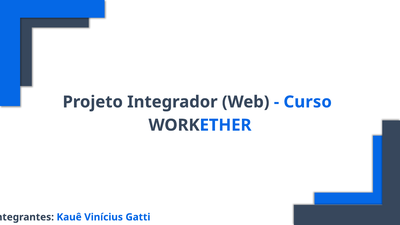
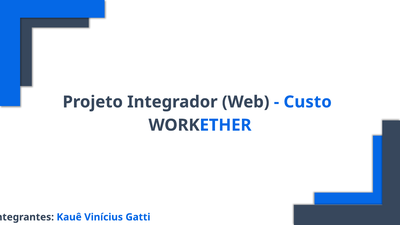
Curso: Curso -> Custo (308, 102)
